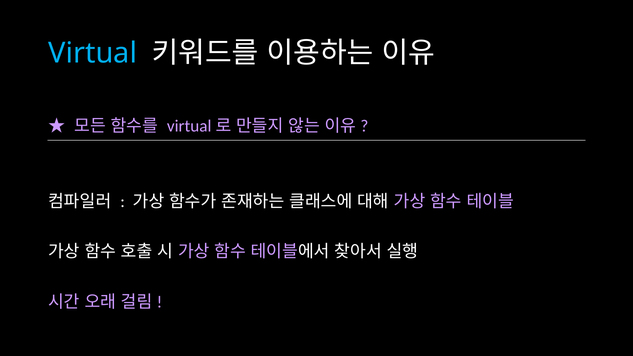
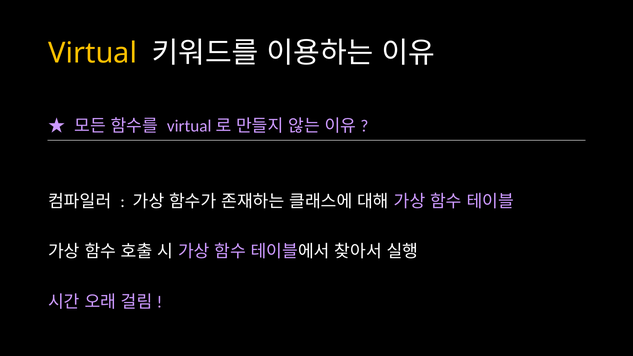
Virtual colour: light blue -> yellow (93, 53)
